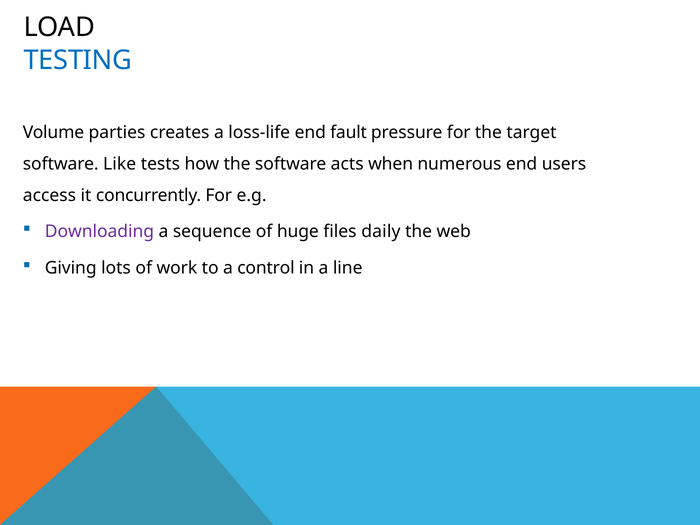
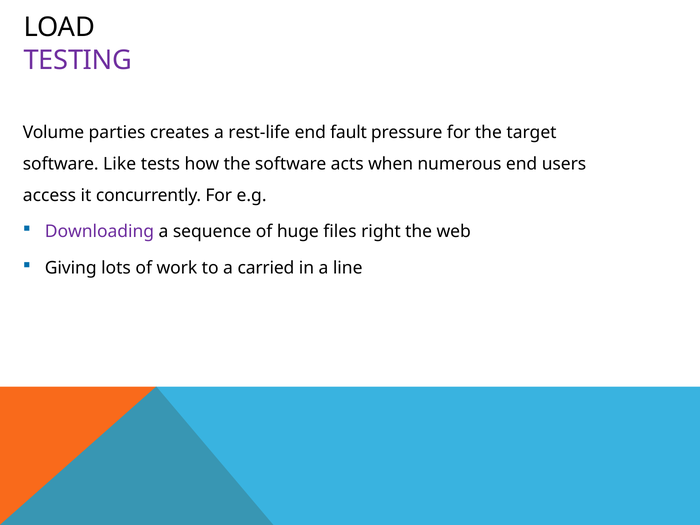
TESTING colour: blue -> purple (78, 60)
loss-life: loss-life -> rest-life (259, 132)
daily: daily -> right (381, 232)
control: control -> carried (266, 268)
